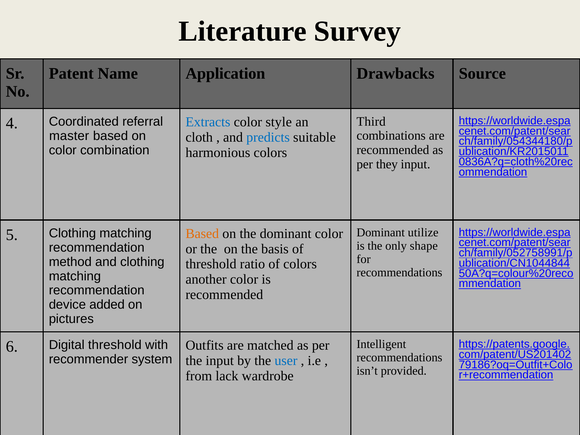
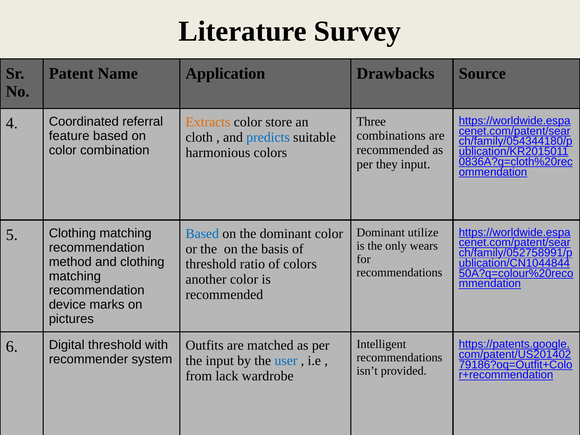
Third: Third -> Three (371, 121)
Extracts colour: blue -> orange (208, 122)
style: style -> store (279, 122)
master: master -> feature (69, 136)
Based colour: orange -> blue (202, 234)
shape: shape -> wears (424, 246)
added: added -> marks (107, 305)
